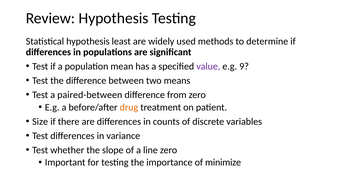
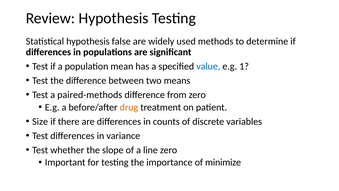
least: least -> false (121, 41)
value colour: purple -> blue (208, 66)
9: 9 -> 1 (244, 66)
paired-between: paired-between -> paired-methods (90, 95)
